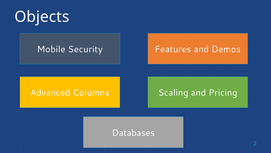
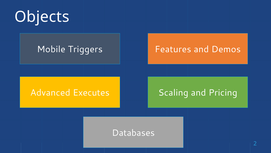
Security: Security -> Triggers (85, 49)
Columns: Columns -> Executes (91, 92)
